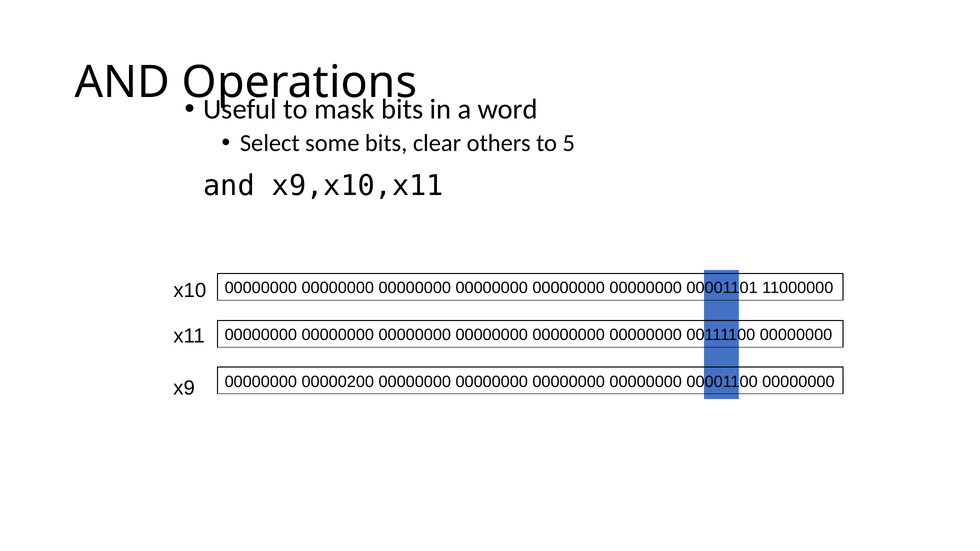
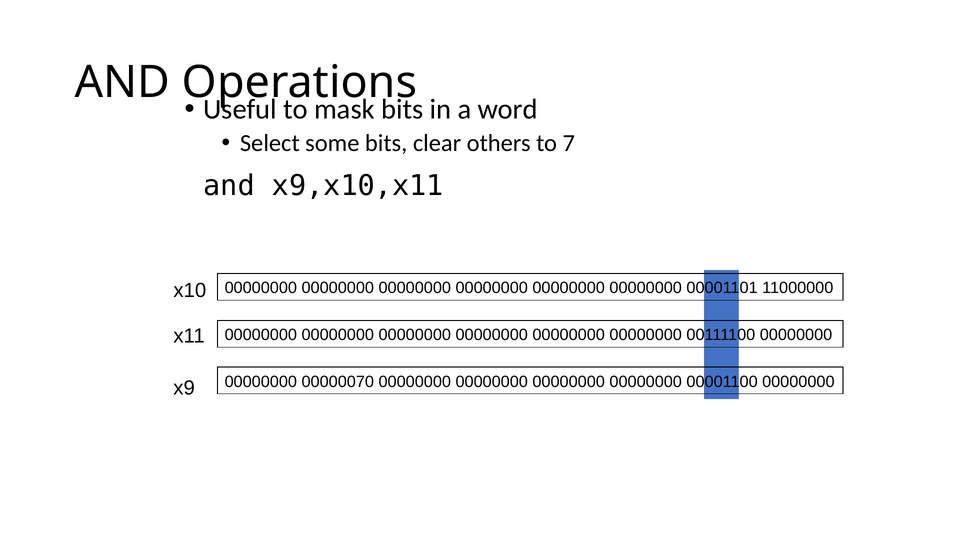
5: 5 -> 7 (569, 143)
00000200: 00000200 -> 00000070 (338, 382)
